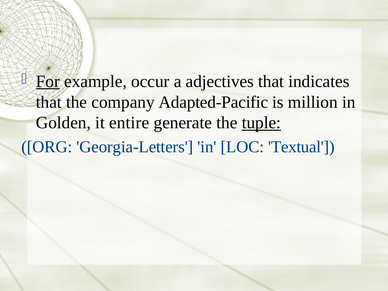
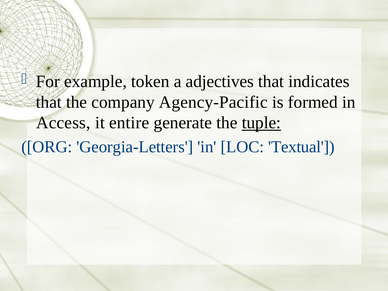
For underline: present -> none (48, 81)
occur: occur -> token (150, 81)
Adapted-Pacific: Adapted-Pacific -> Agency-Pacific (213, 102)
million: million -> formed (313, 102)
Golden: Golden -> Access (63, 123)
